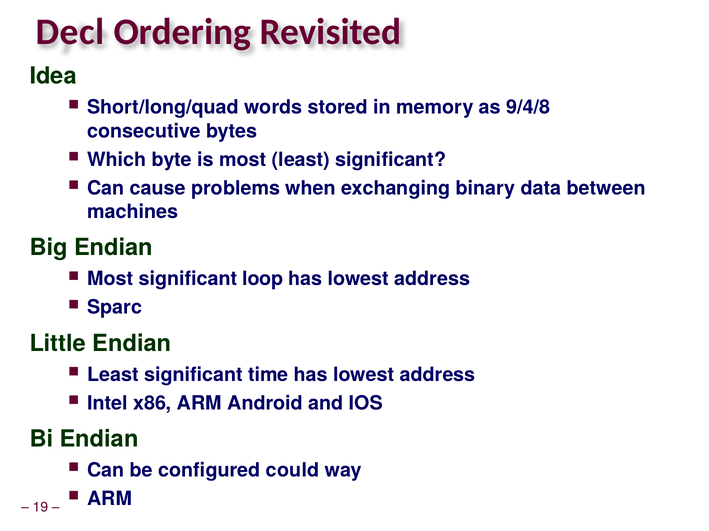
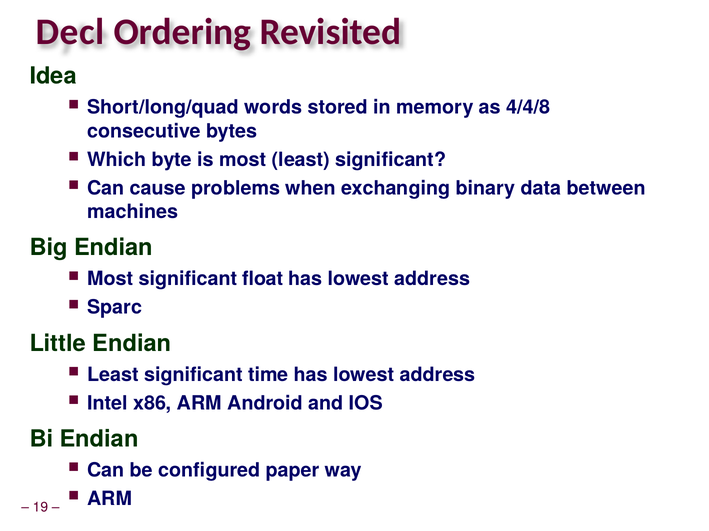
9/4/8: 9/4/8 -> 4/4/8 (528, 108)
loop: loop -> float (263, 279)
could: could -> paper (293, 471)
